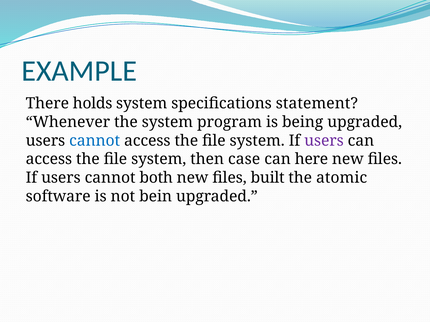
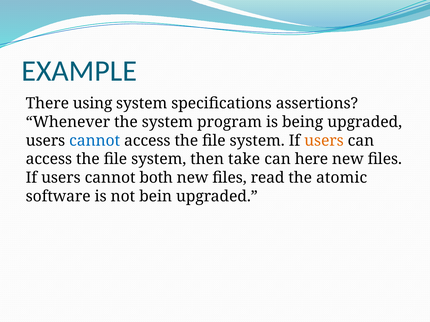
holds: holds -> using (93, 104)
statement: statement -> assertions (317, 104)
users colour: purple -> orange (324, 141)
case: case -> take (244, 159)
built: built -> read (268, 178)
